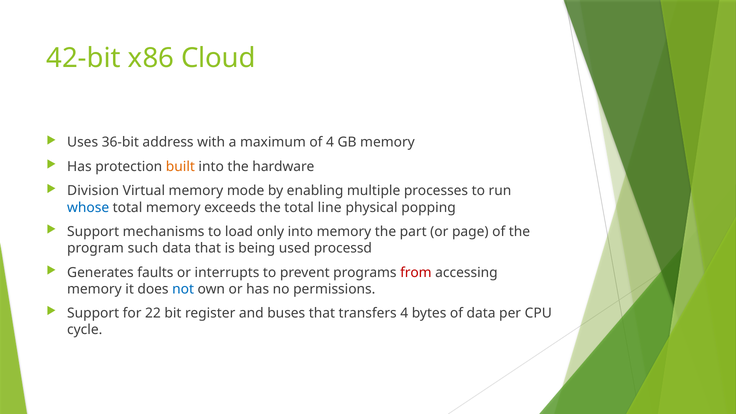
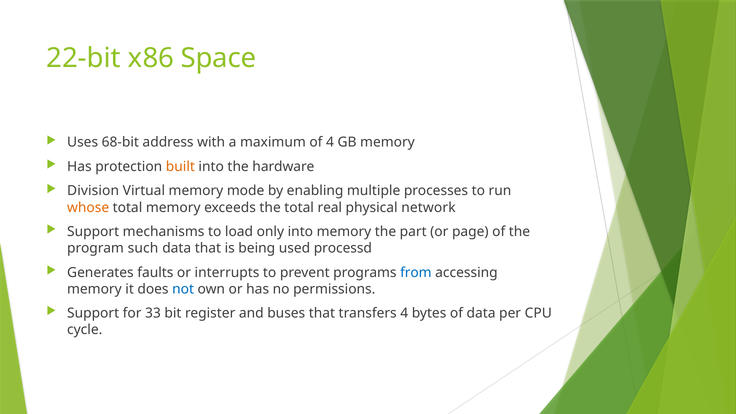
42-bit: 42-bit -> 22-bit (84, 58)
Cloud: Cloud -> Space (218, 58)
36-bit: 36-bit -> 68-bit (120, 142)
whose colour: blue -> orange (88, 207)
line: line -> real (330, 207)
popping: popping -> network (428, 207)
from colour: red -> blue (416, 272)
22: 22 -> 33 (153, 313)
